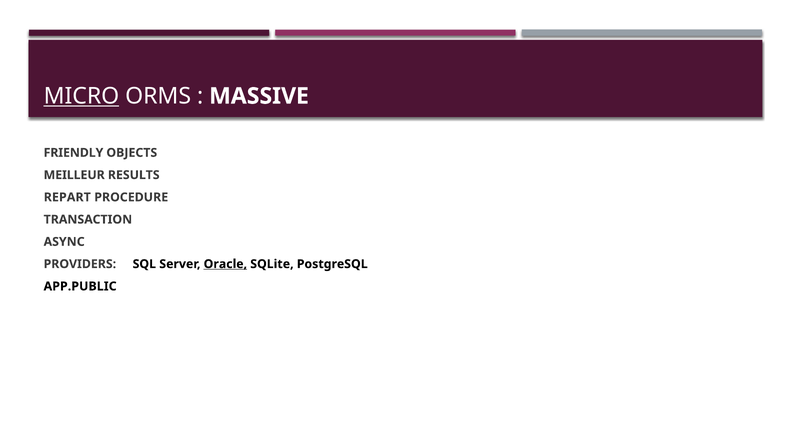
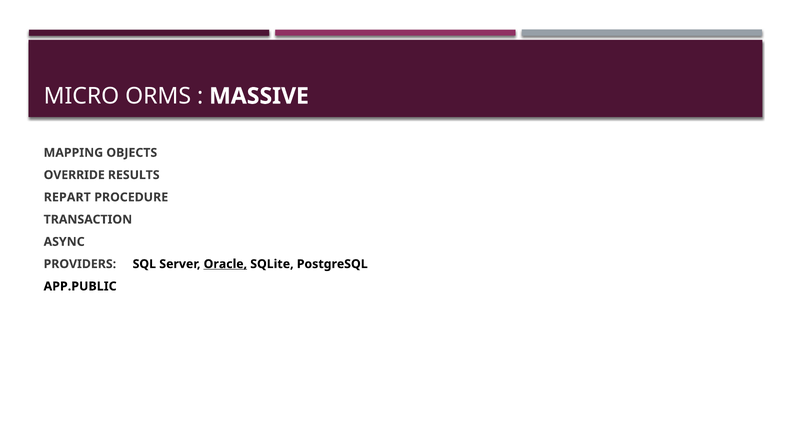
MICRO underline: present -> none (81, 96)
FRIENDLY: FRIENDLY -> MAPPING (73, 153)
MEILLEUR: MEILLEUR -> OVERRIDE (74, 175)
